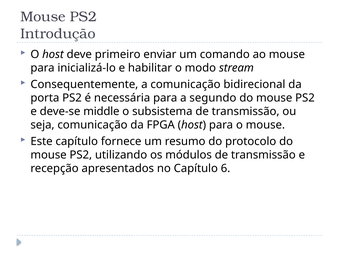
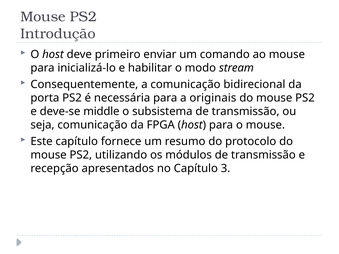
segundo: segundo -> originais (213, 98)
6: 6 -> 3 (226, 169)
